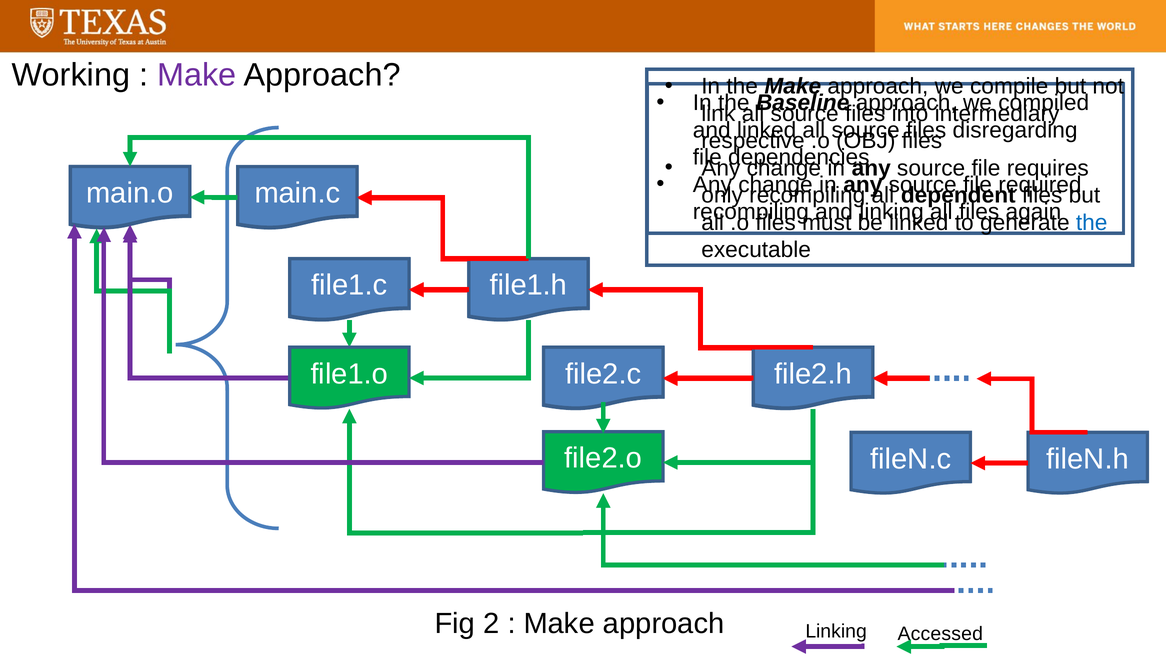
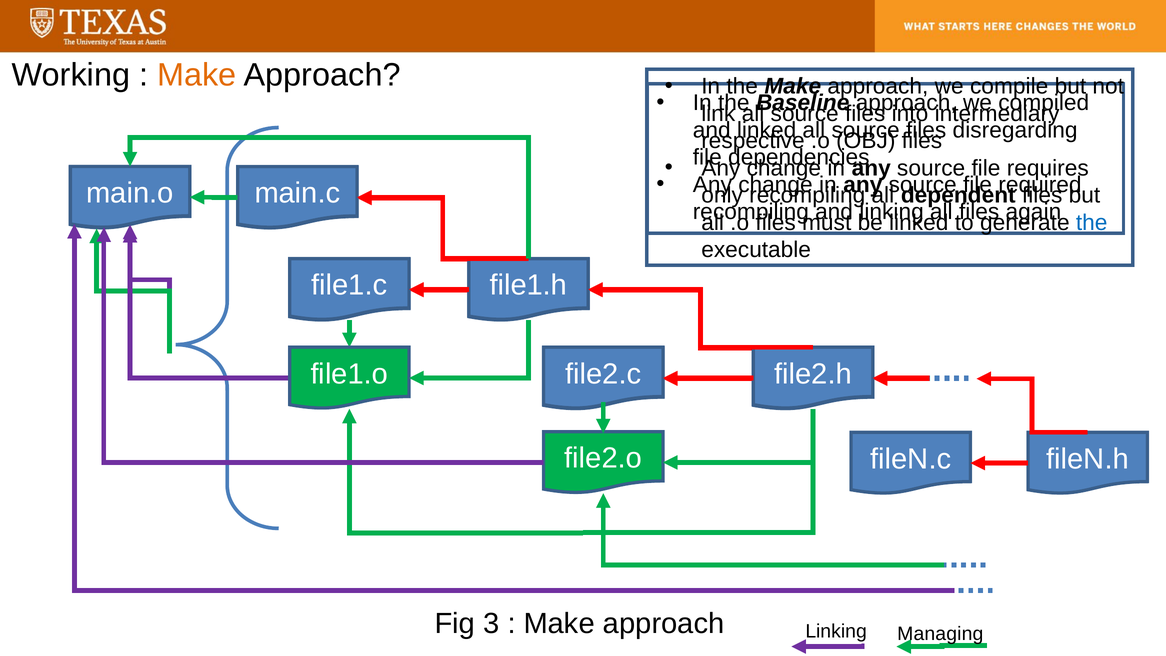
Make colour: purple -> orange (197, 75)
2: 2 -> 3 (491, 624)
Accessed: Accessed -> Managing (940, 634)
